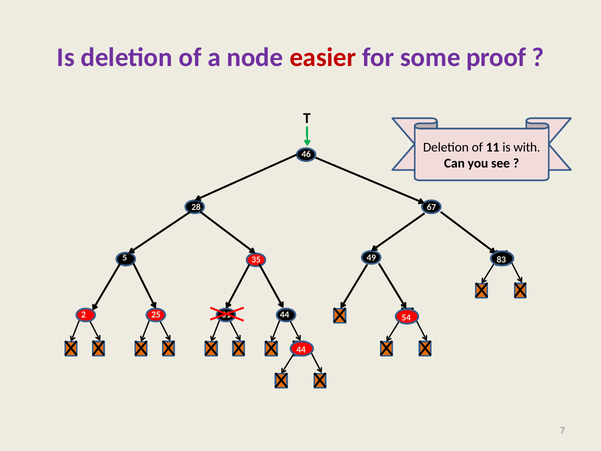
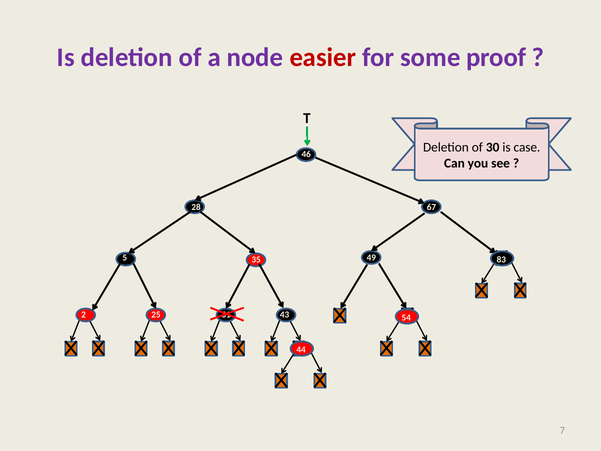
11: 11 -> 30 (493, 147)
with: with -> case (527, 147)
31 44: 44 -> 43 (285, 315)
